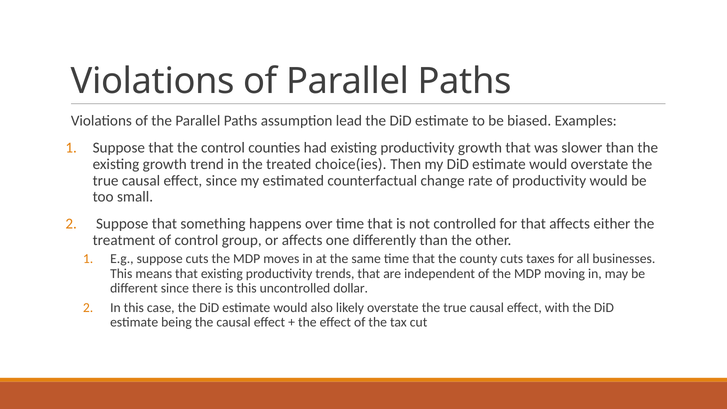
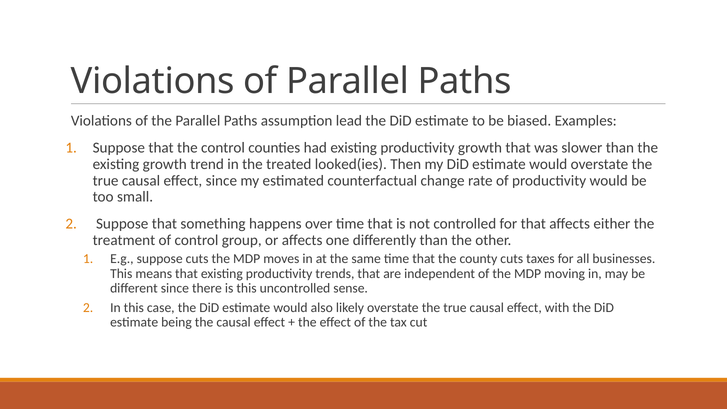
choice(ies: choice(ies -> looked(ies (351, 164)
dollar: dollar -> sense (351, 288)
